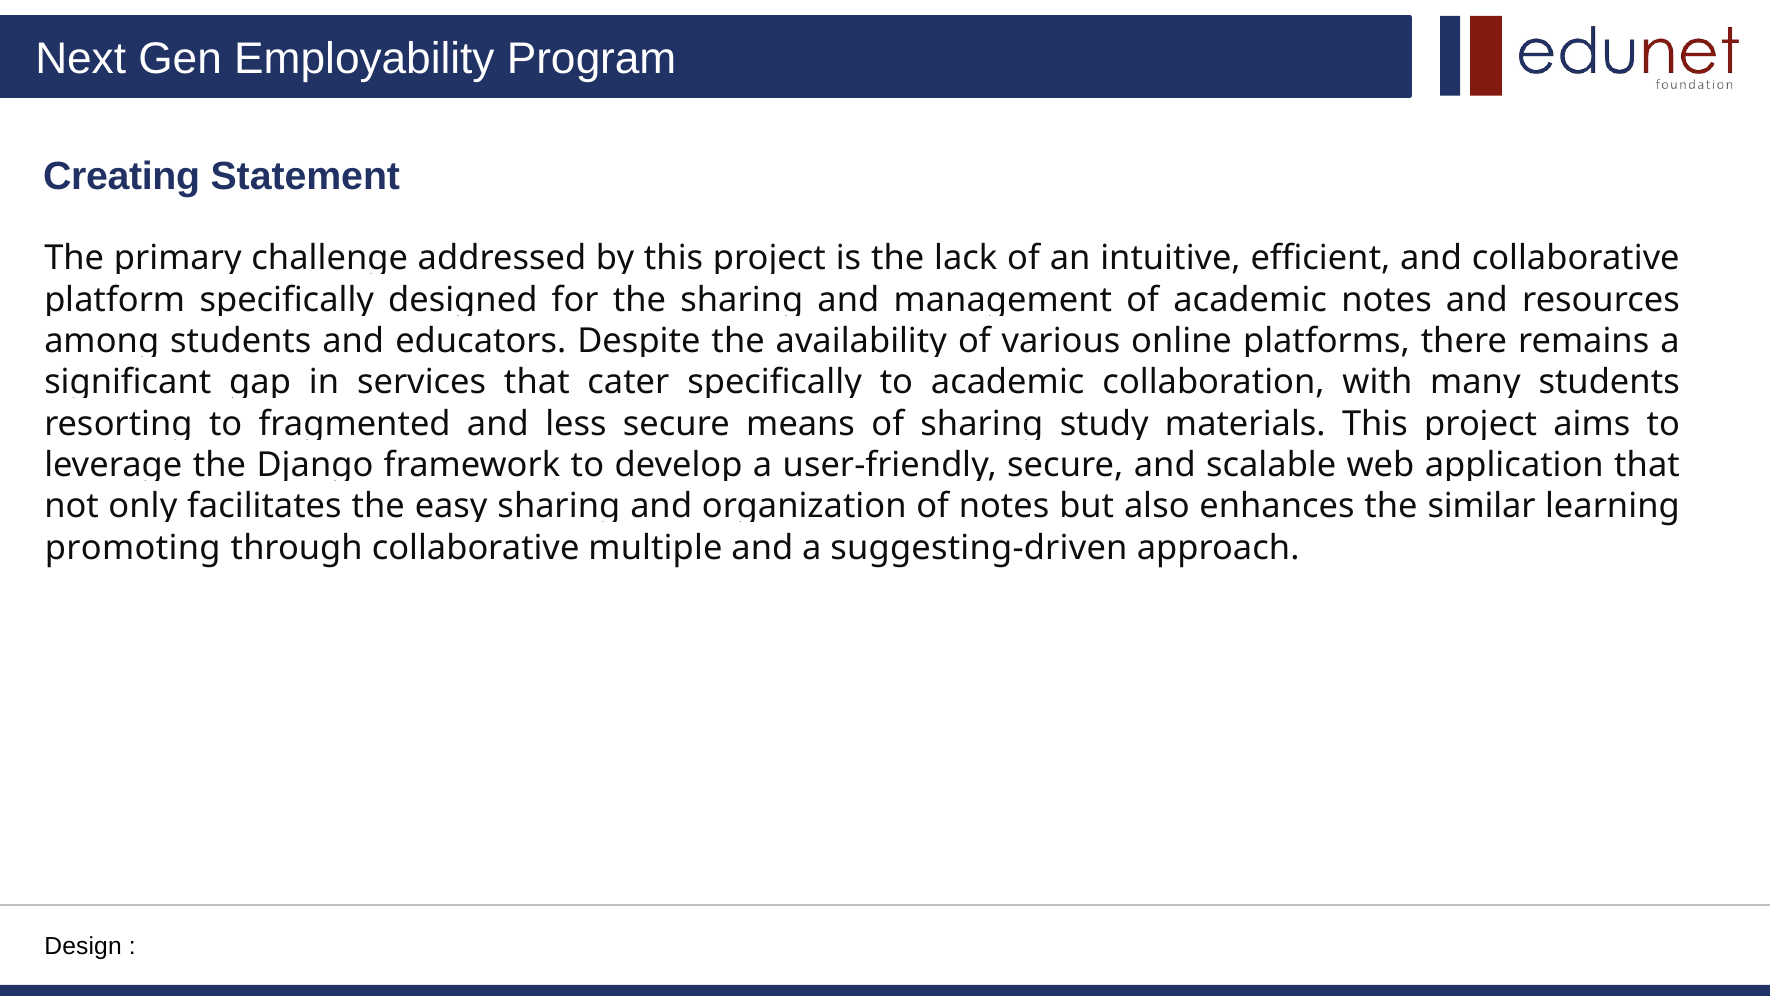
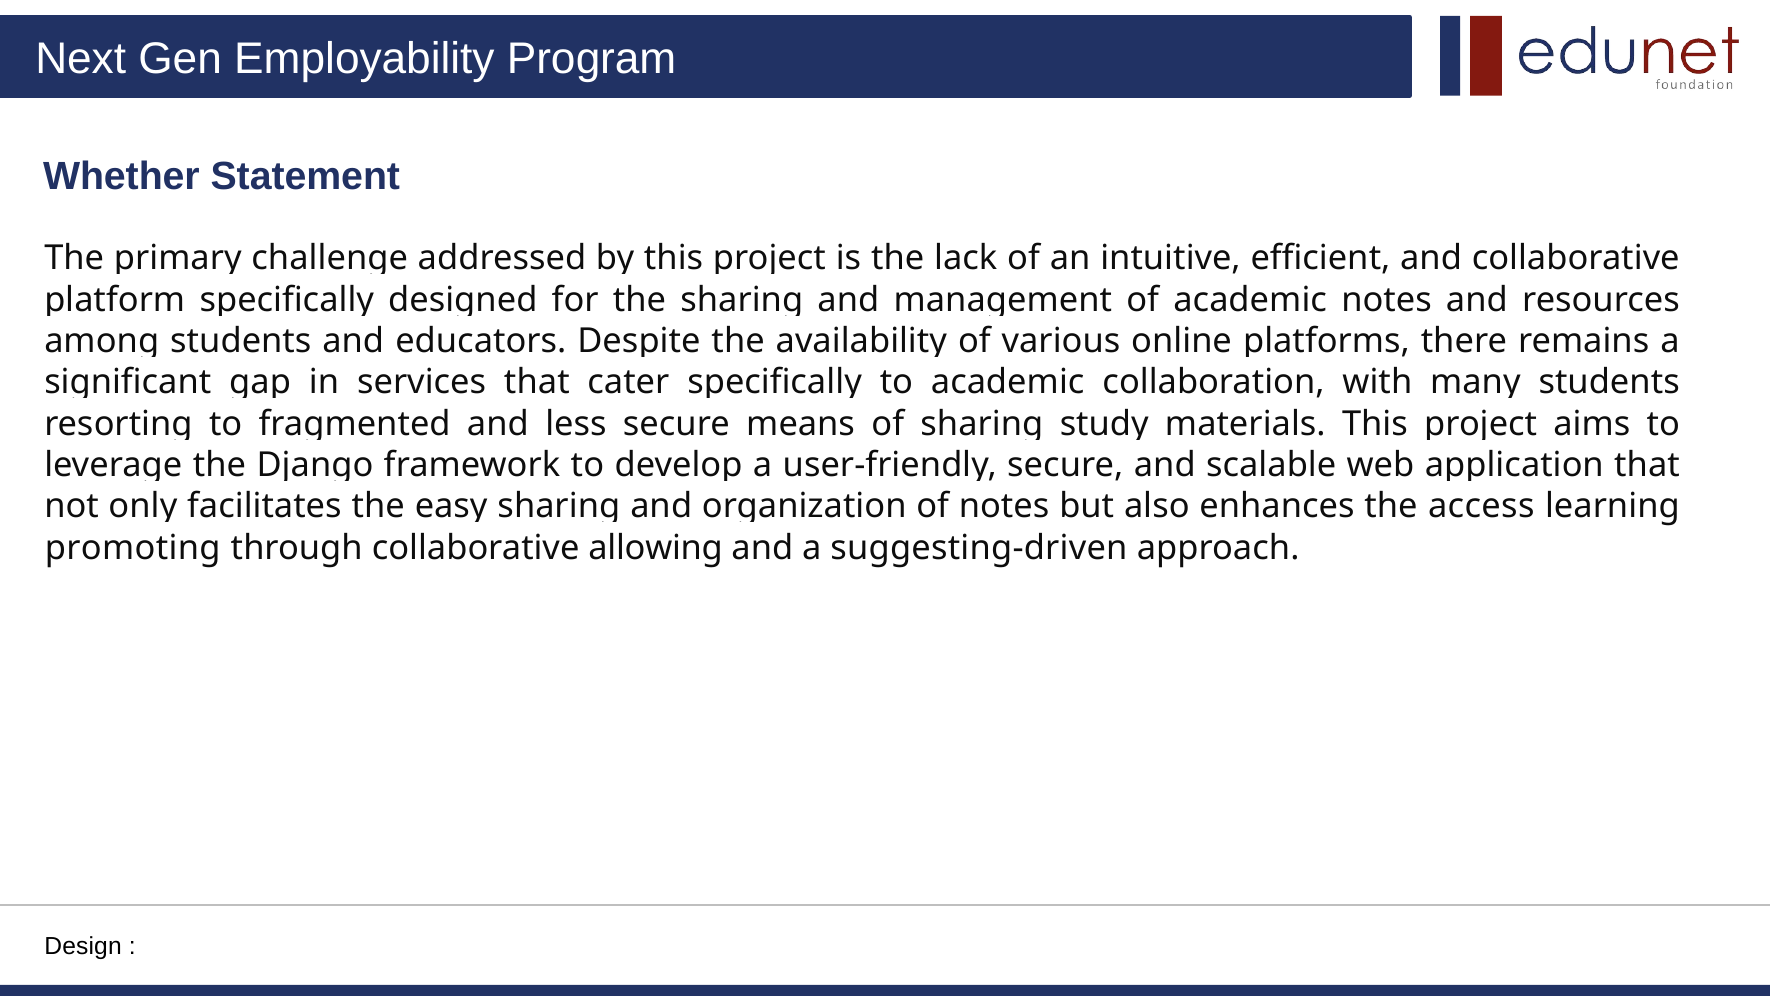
Creating: Creating -> Whether (121, 176)
similar: similar -> access (1481, 506)
multiple: multiple -> allowing (656, 548)
